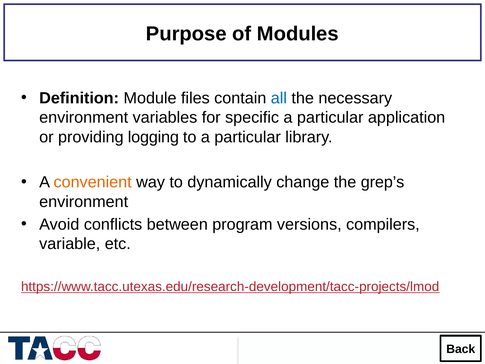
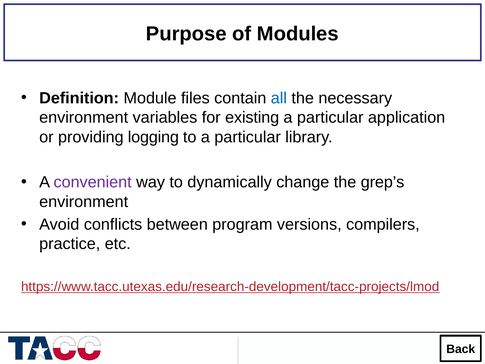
specific: specific -> existing (252, 118)
convenient colour: orange -> purple (93, 182)
variable: variable -> practice (70, 244)
